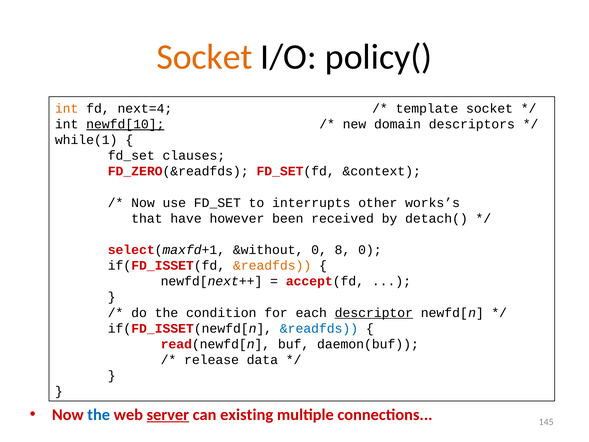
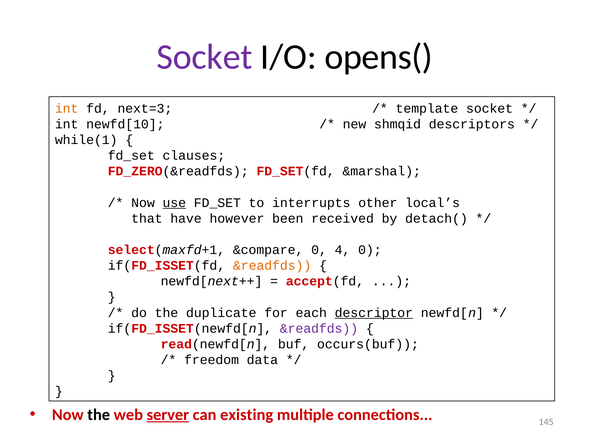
Socket colour: orange -> purple (204, 57)
policy(: policy( -> opens( (379, 57)
next=4: next=4 -> next=3 (145, 108)
newfd[10 underline: present -> none (125, 124)
domain: domain -> shmqid (398, 124)
&context: &context -> &marshal (382, 171)
use underline: none -> present (174, 203)
works’s: works’s -> local’s (433, 203)
&without: &without -> &compare (268, 250)
8: 8 -> 4 (342, 250)
condition: condition -> duplicate (221, 313)
&readfds colour: blue -> purple (319, 328)
daemon(buf: daemon(buf -> occurs(buf (368, 344)
release: release -> freedom (212, 360)
the colour: blue -> black (99, 415)
